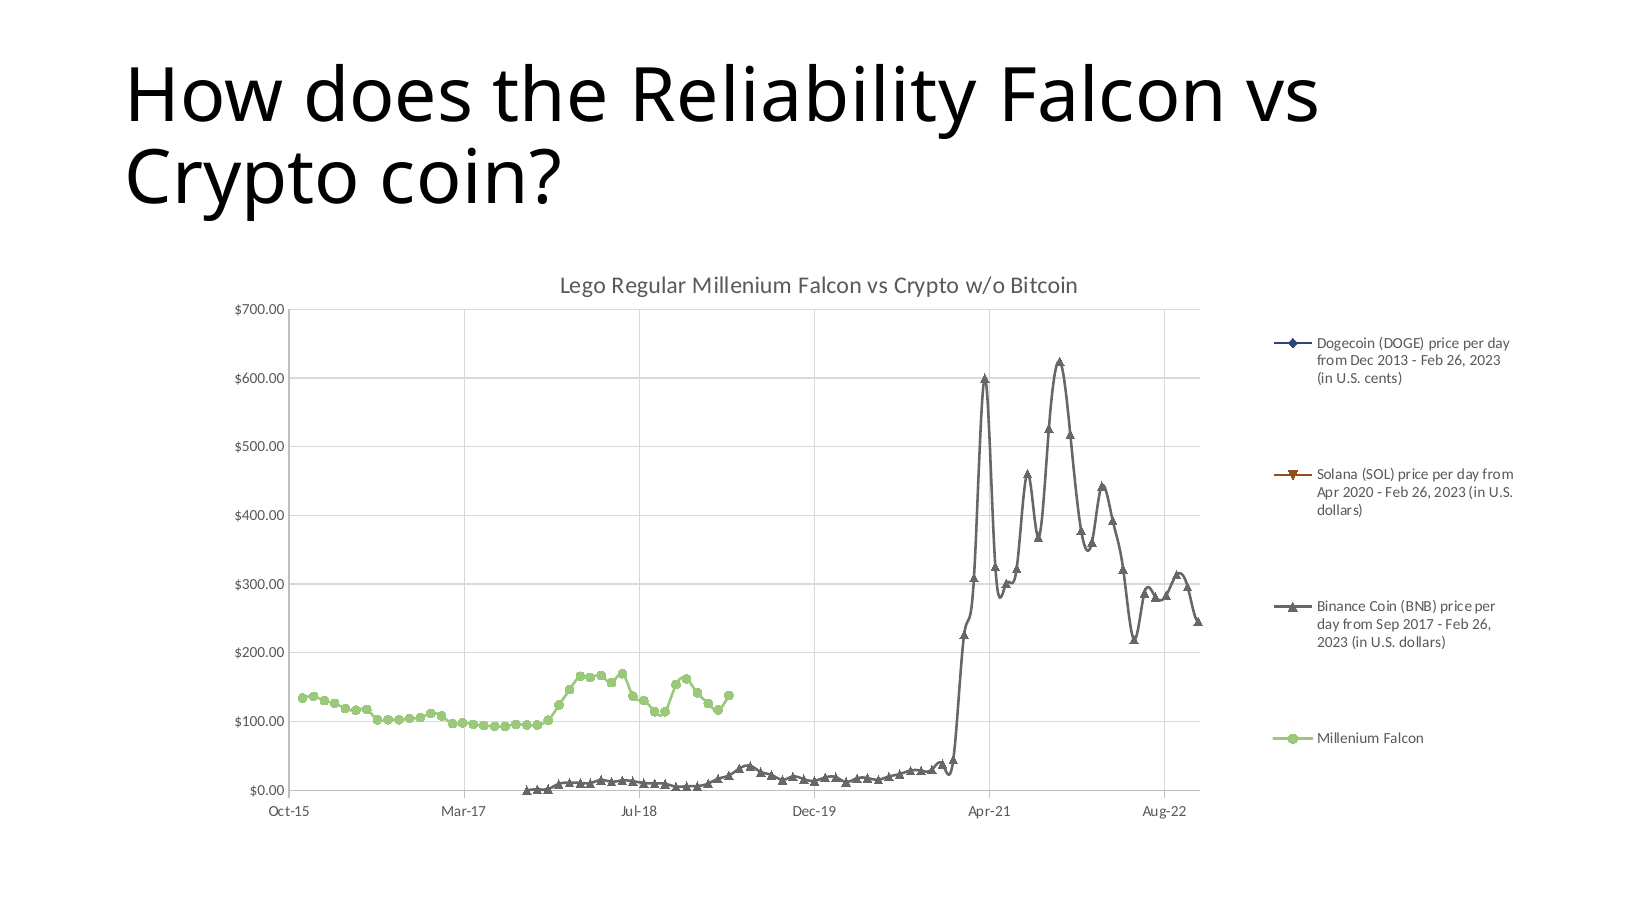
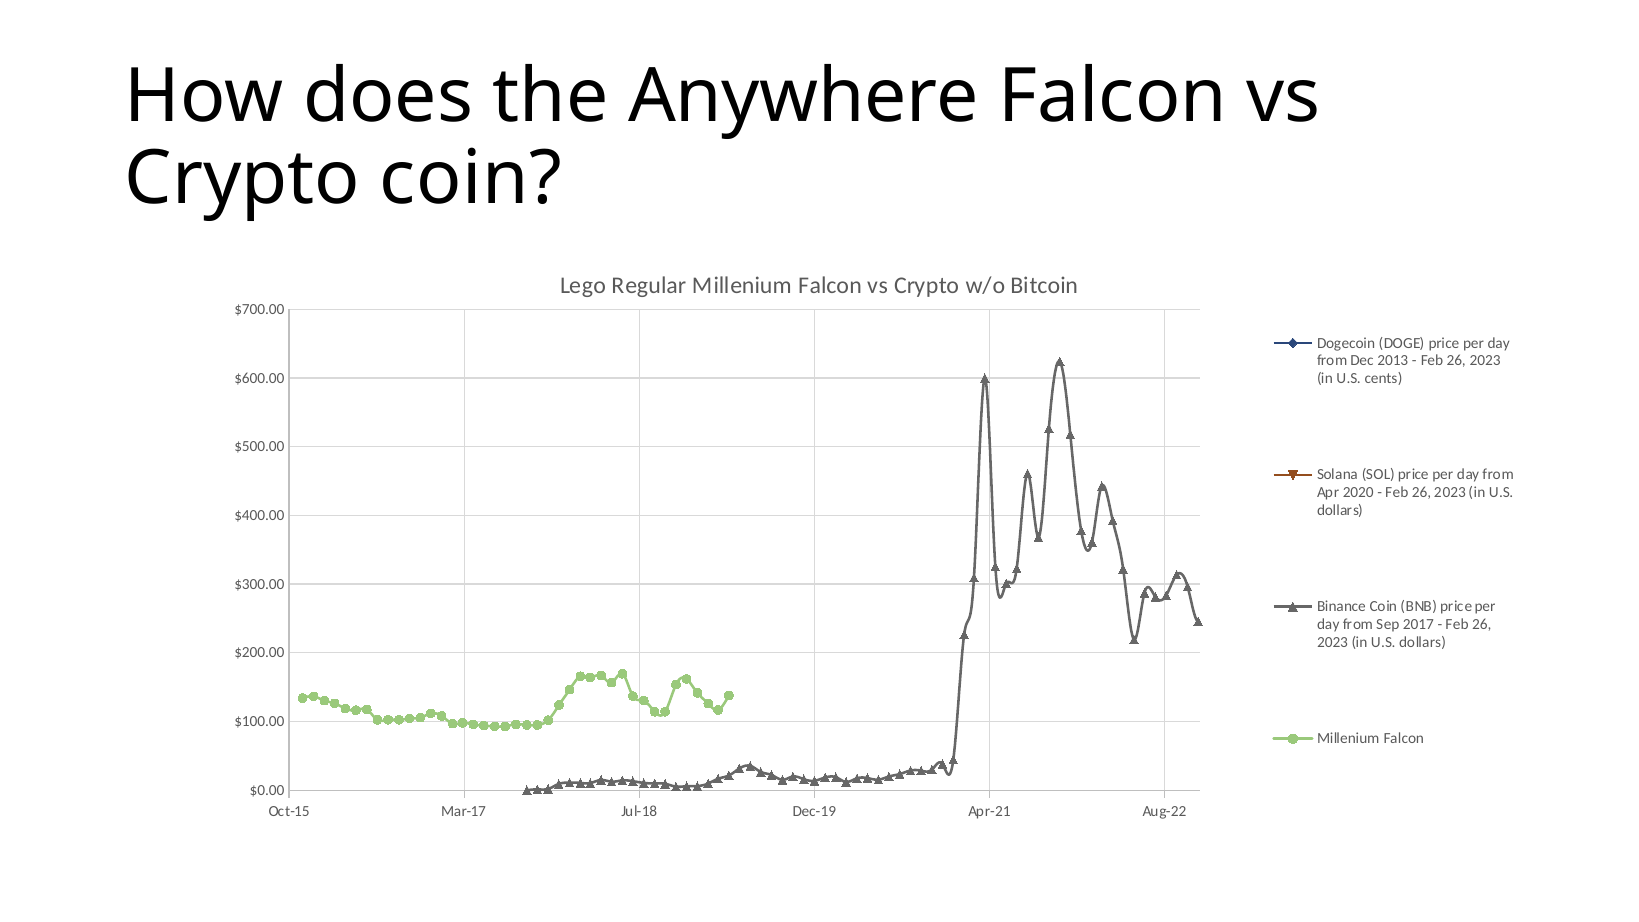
Reliability: Reliability -> Anywhere (804, 97)
